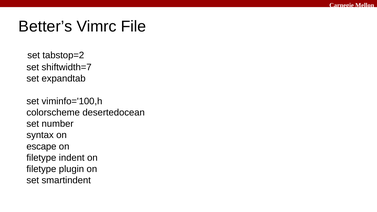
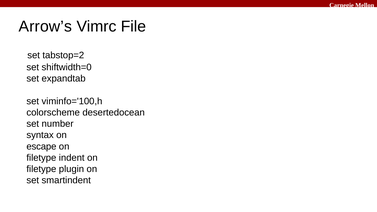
Better’s: Better’s -> Arrow’s (45, 26)
shiftwidth=7: shiftwidth=7 -> shiftwidth=0 (67, 67)
